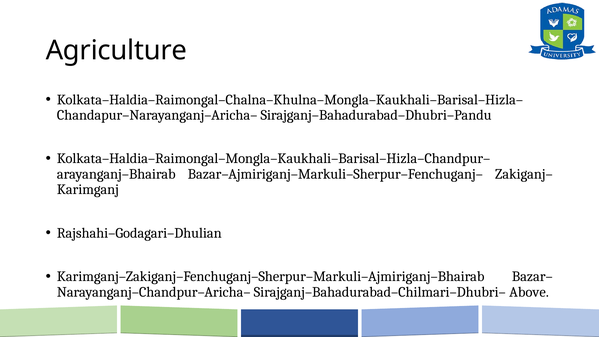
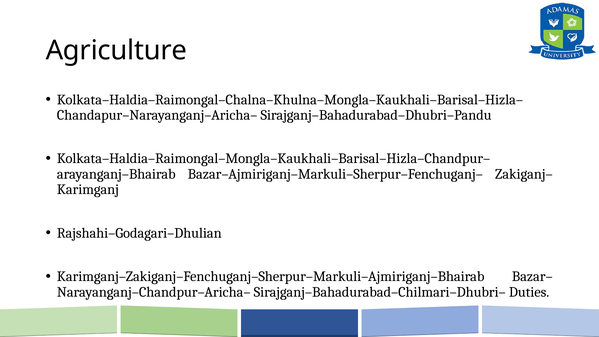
Above: Above -> Duties (529, 292)
